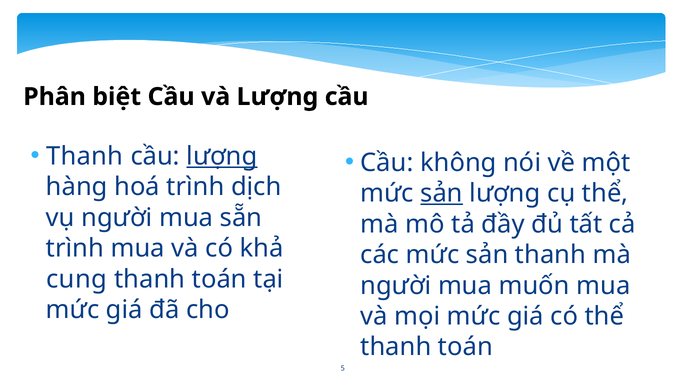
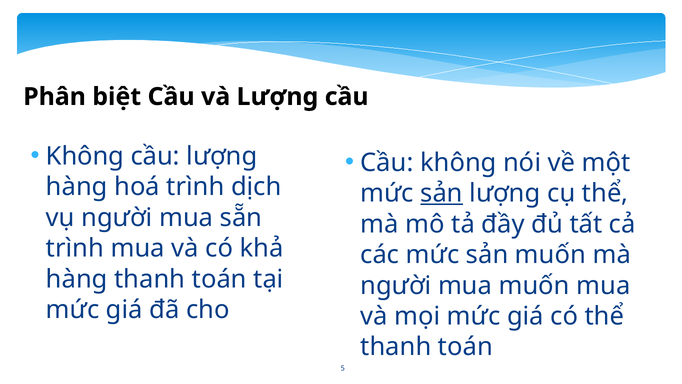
Thanh: Thanh -> Không (85, 156)
lượng underline: present -> none (222, 156)
sản thanh: thanh -> muốn (550, 255)
cung: cung -> hàng (77, 279)
